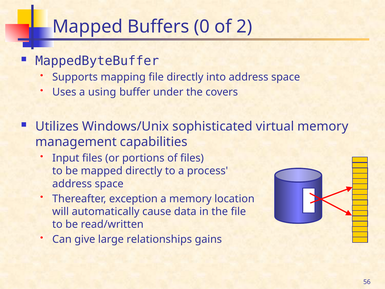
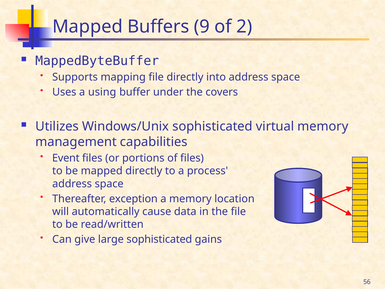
0: 0 -> 9 (202, 27)
Input: Input -> Event (66, 158)
large relationships: relationships -> sophisticated (159, 239)
